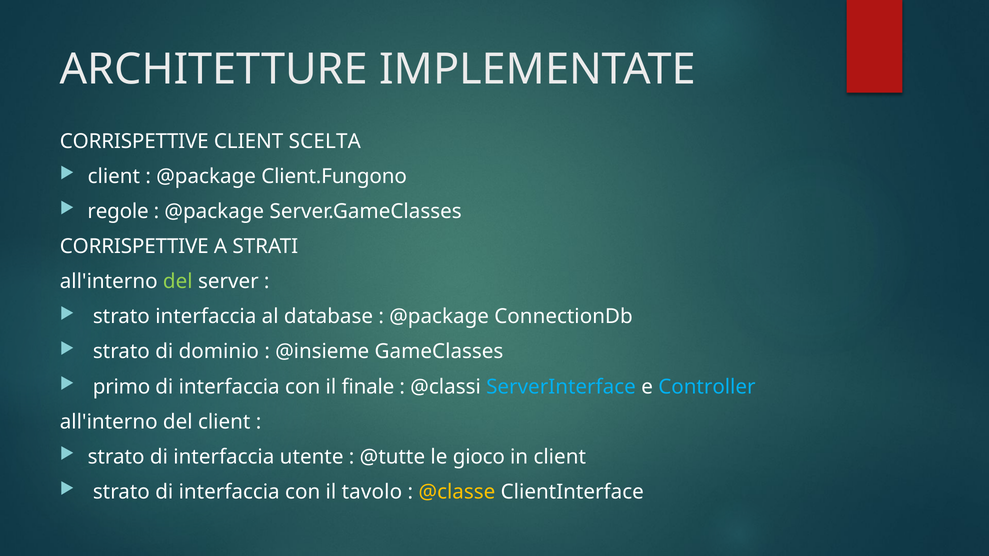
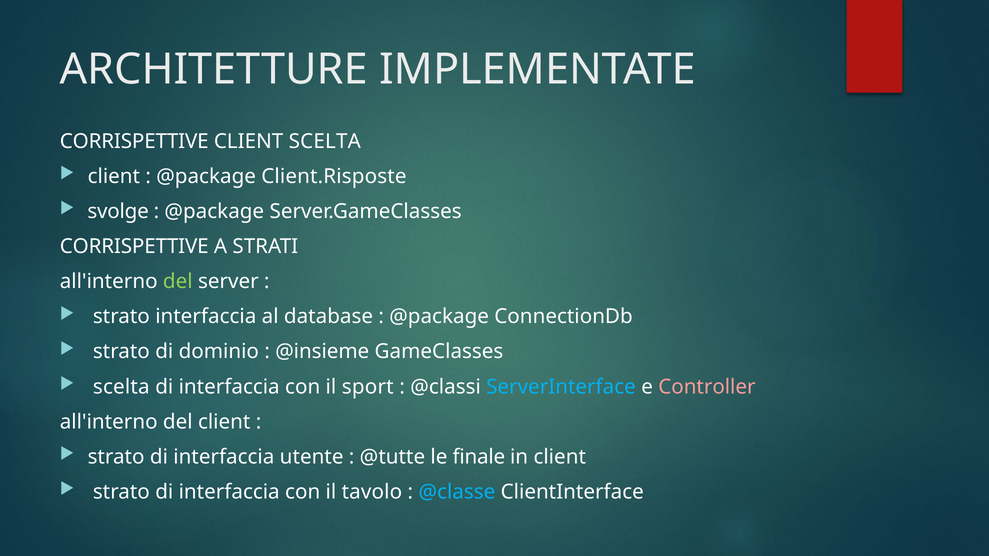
Client.Fungono: Client.Fungono -> Client.Risposte (334, 177)
regole: regole -> svolge (118, 212)
primo: primo -> scelta (121, 387)
finale: finale -> sport (368, 387)
Controller colour: light blue -> pink (707, 387)
gioco: gioco -> finale (479, 457)
@classe colour: yellow -> light blue (457, 492)
